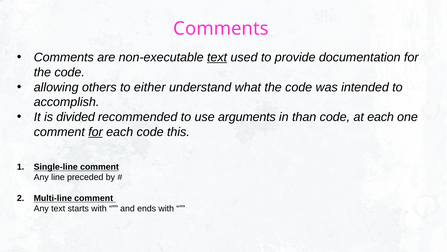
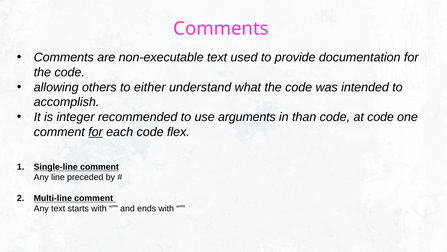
text underline: present -> none (217, 57)
divided: divided -> integer (76, 117)
at each: each -> code (381, 117)
this: this -> flex (178, 132)
